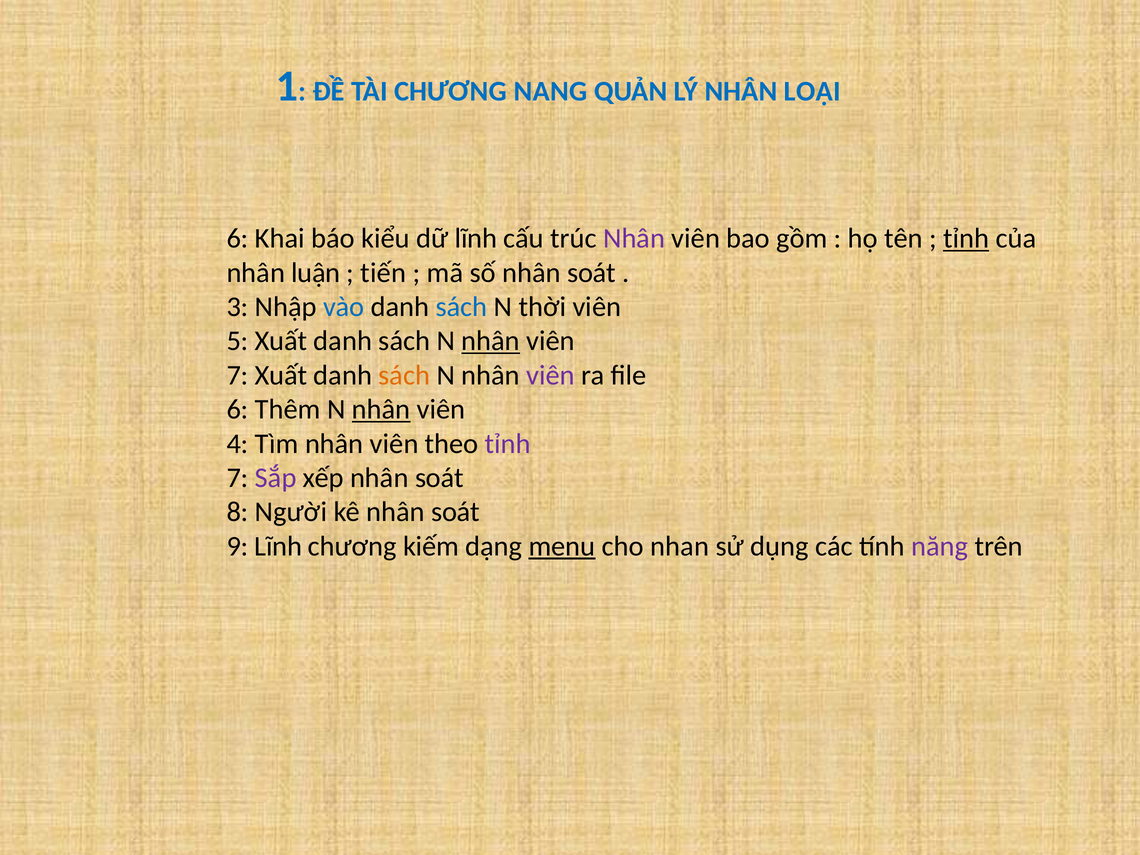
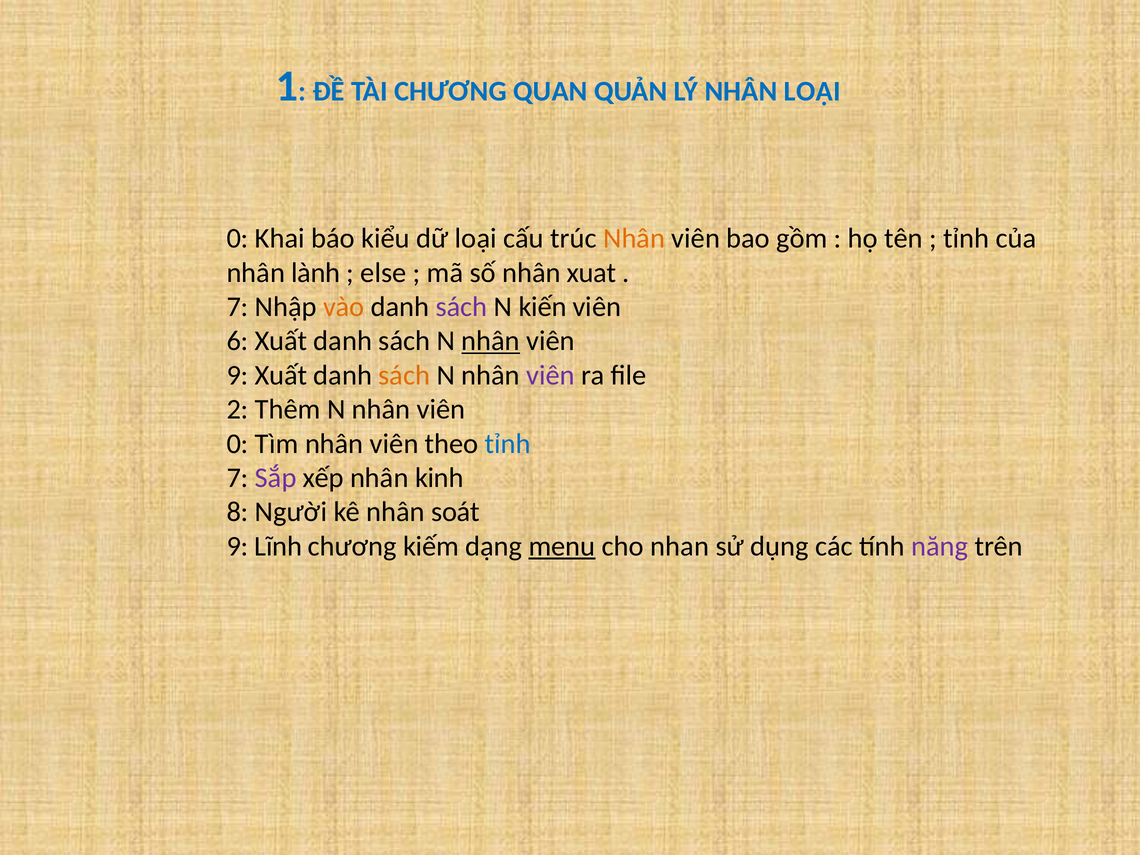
NANG: NANG -> QUAN (551, 91)
6: 6 -> 0 (238, 238)
dữ lĩnh: lĩnh -> loại (476, 238)
Nhân colour: purple -> orange (634, 238)
tỉnh underline: present -> none (966, 238)
luận: luận -> lành (316, 273)
tiến: tiến -> else (383, 273)
số nhân soát: soát -> xuat (592, 273)
3: 3 -> 7 (238, 307)
vào colour: blue -> orange (344, 307)
sách colour: blue -> purple (461, 307)
thời: thời -> kiến (543, 307)
5: 5 -> 6 (238, 341)
7: 7 -> 9 (238, 375)
6: 6 -> 2 (238, 409)
nhân underline: present -> none (381, 409)
4: 4 -> 0 (238, 444)
tỉnh colour: purple -> blue (508, 444)
xếp nhân soát: soát -> kinh (439, 478)
